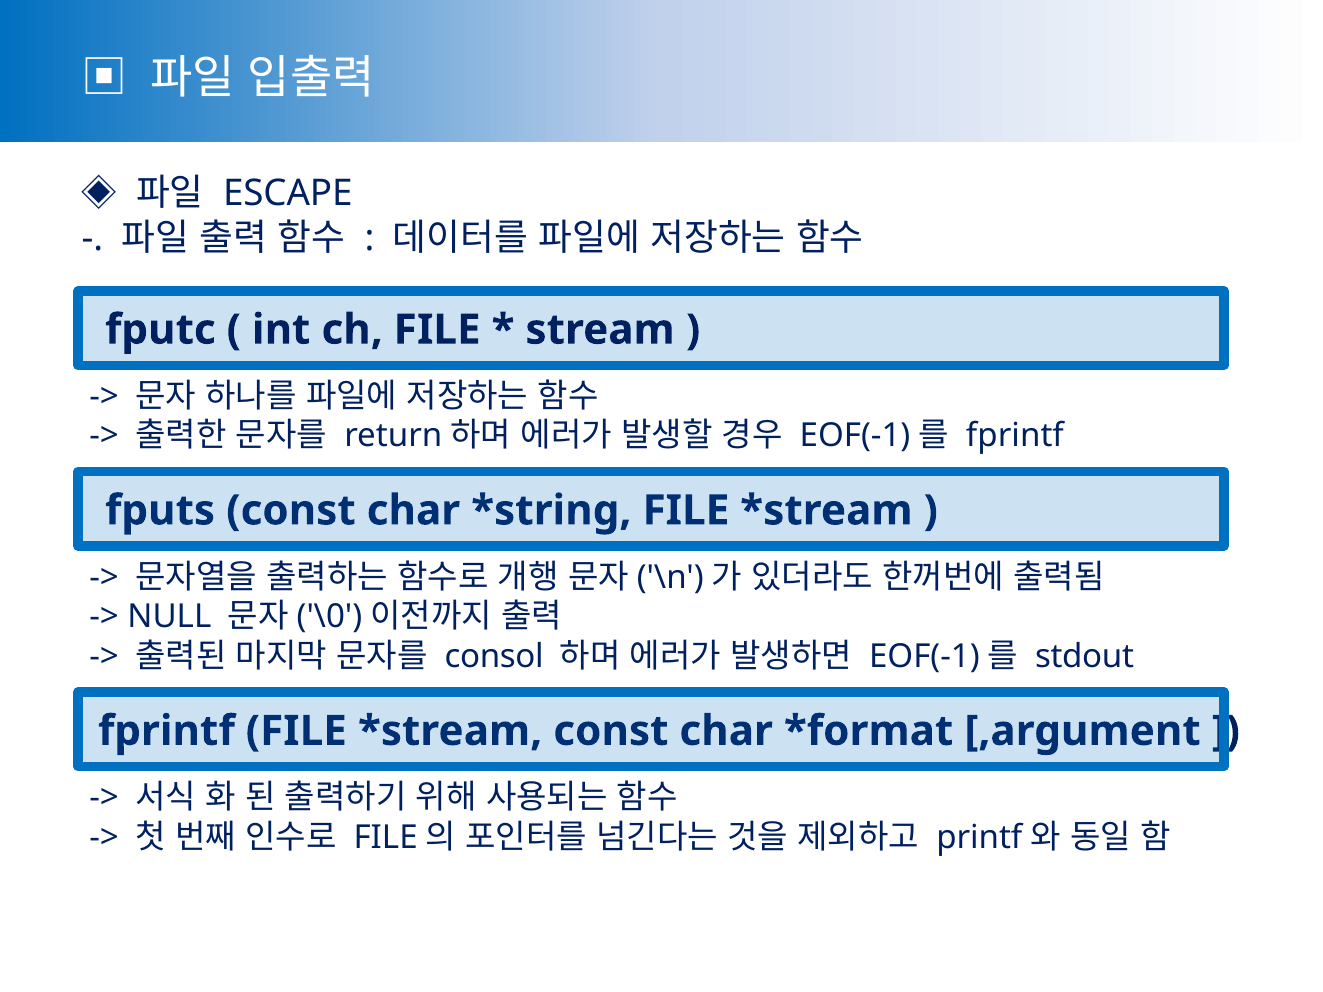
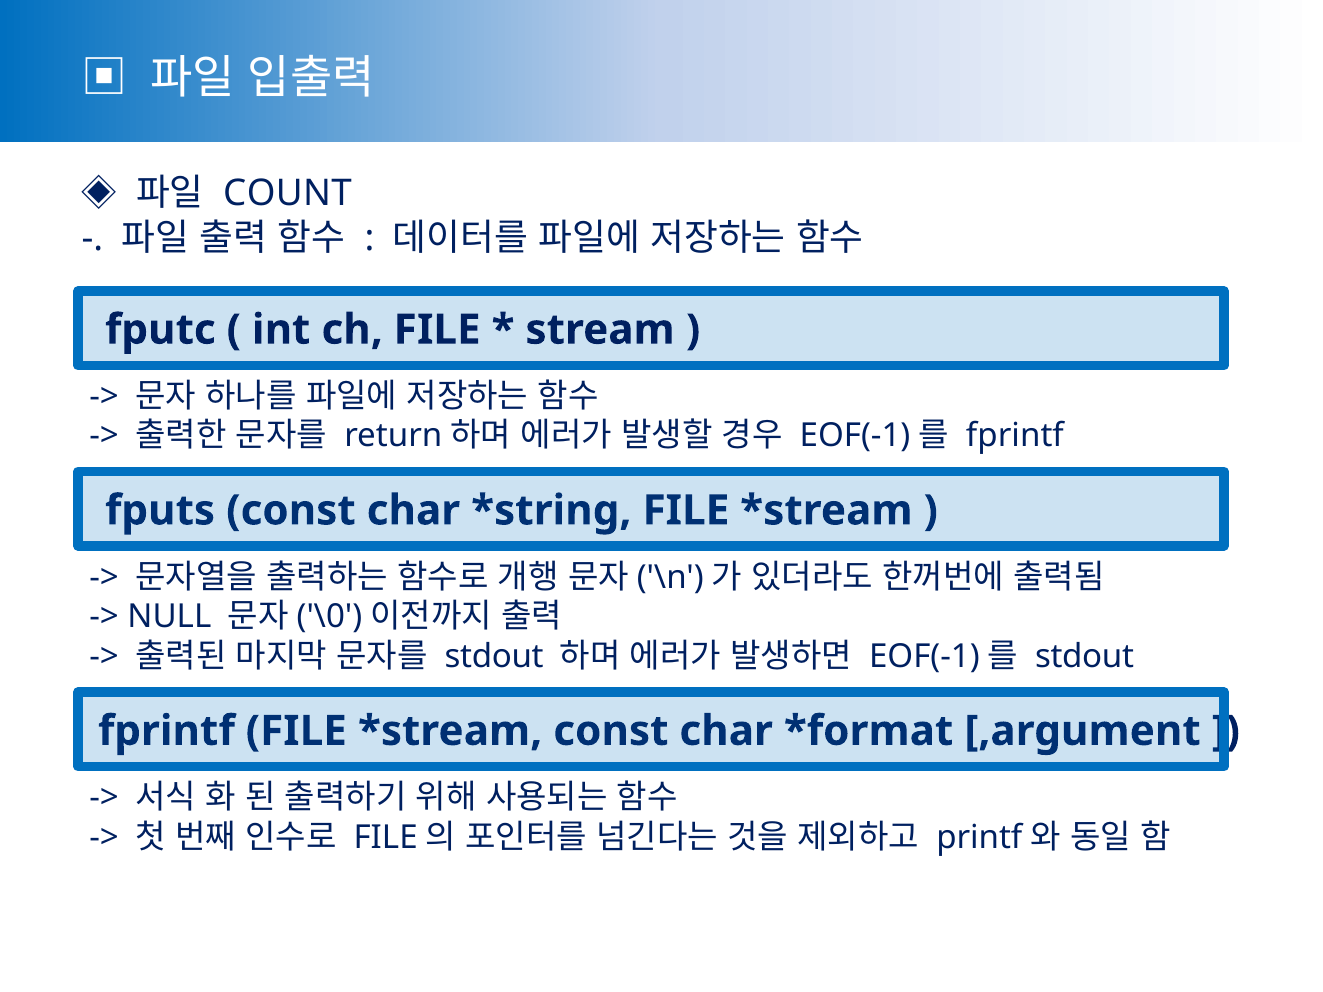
ESCAPE: ESCAPE -> COUNT (288, 194)
consol: consol -> stdout (494, 657)
